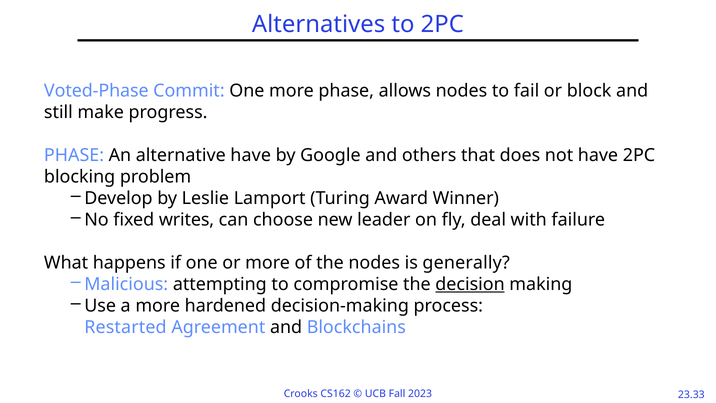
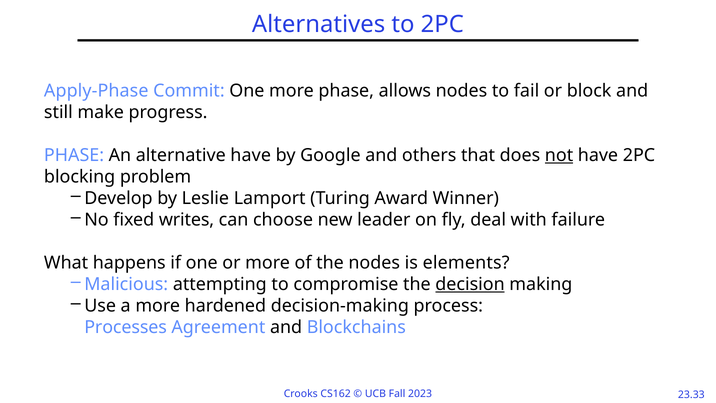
Voted-Phase: Voted-Phase -> Apply-Phase (96, 91)
not underline: none -> present (559, 155)
generally: generally -> elements (466, 263)
Restarted: Restarted -> Processes (126, 327)
